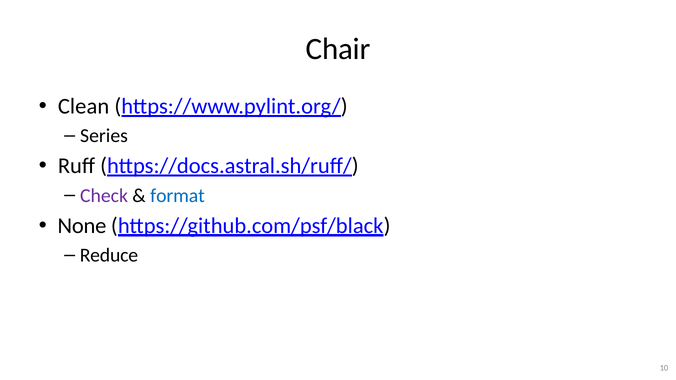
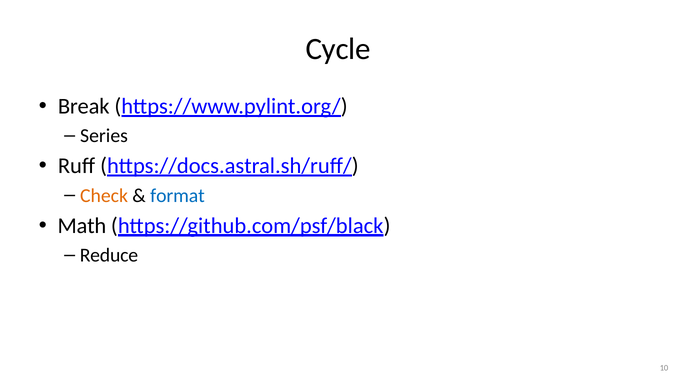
Chair: Chair -> Cycle (338, 49)
Clean: Clean -> Break (84, 106)
Check colour: purple -> orange (104, 196)
None: None -> Math (82, 226)
